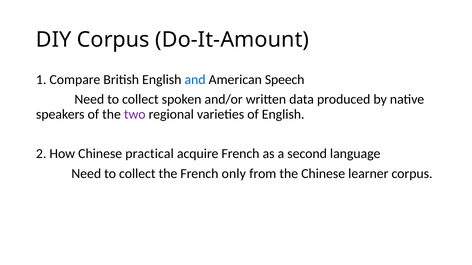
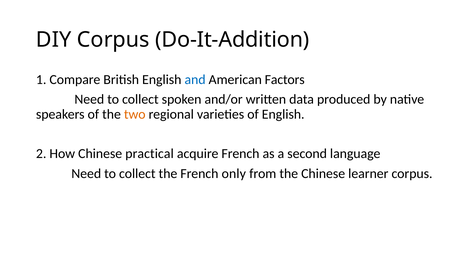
Do-It-Amount: Do-It-Amount -> Do-It-Addition (232, 40)
Speech: Speech -> Factors (285, 80)
two colour: purple -> orange (135, 114)
